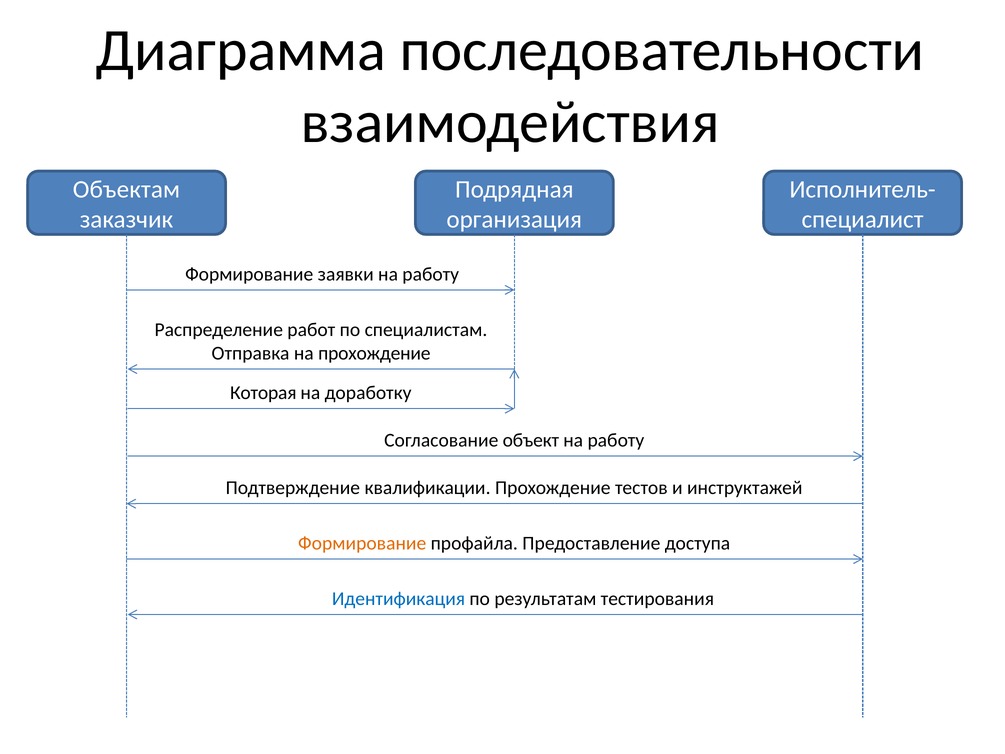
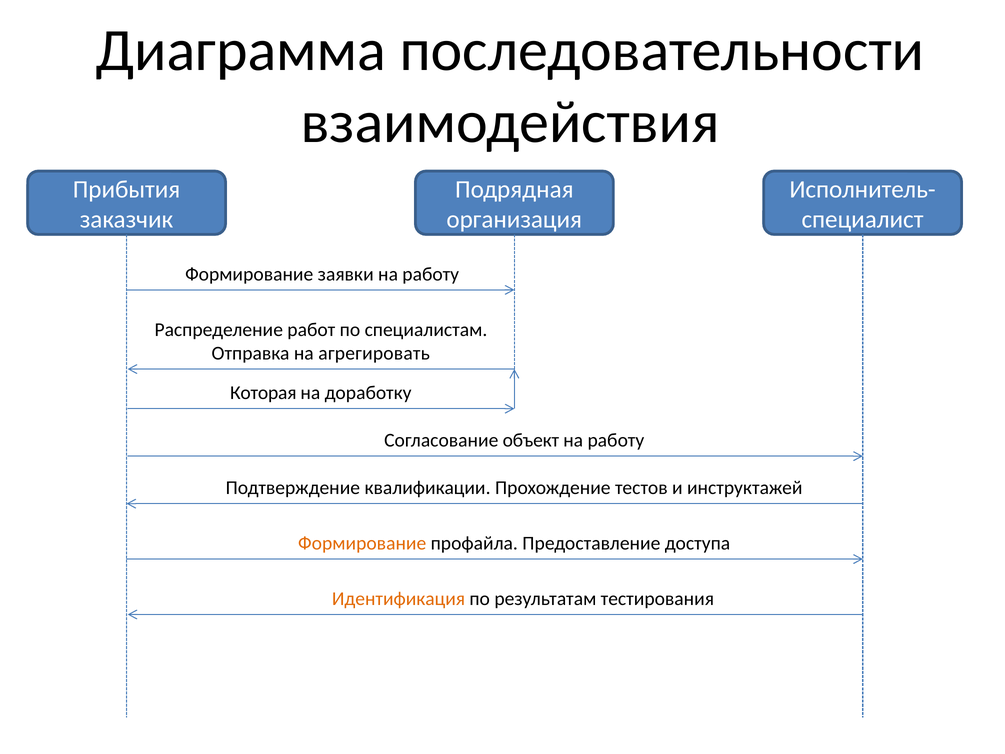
Объектам: Объектам -> Прибытия (127, 189)
на прохождение: прохождение -> агрегировать (374, 353)
Идентификация colour: blue -> orange (399, 599)
